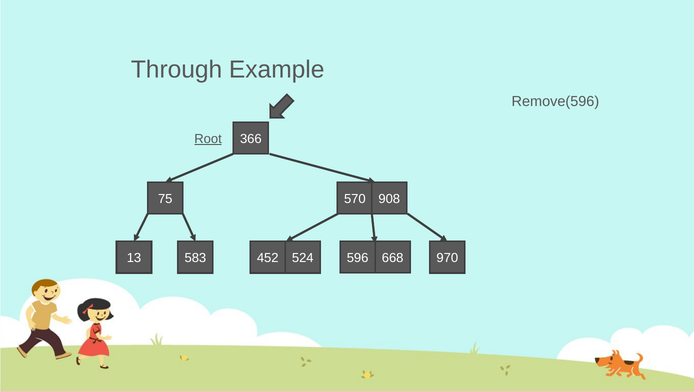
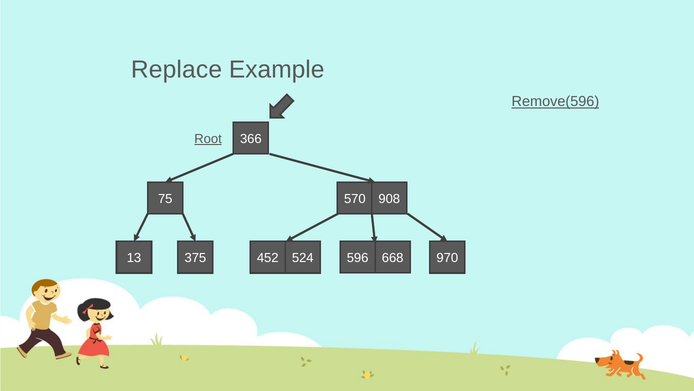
Through: Through -> Replace (176, 70)
Remove(596 underline: none -> present (555, 101)
583: 583 -> 375 (195, 258)
